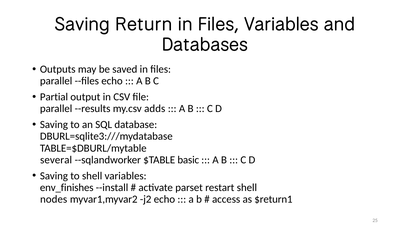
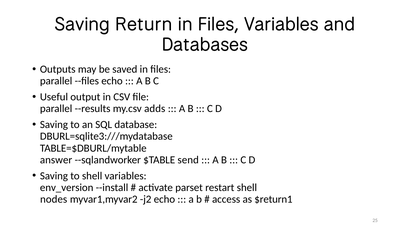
Partial: Partial -> Useful (54, 97)
several: several -> answer (56, 160)
basic: basic -> send (188, 160)
env_finishes: env_finishes -> env_version (67, 187)
